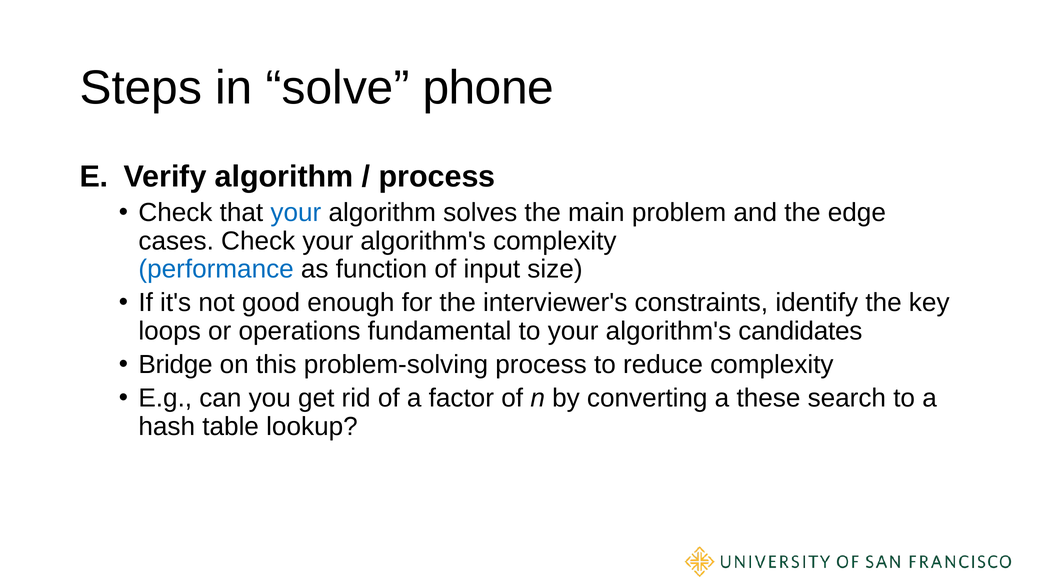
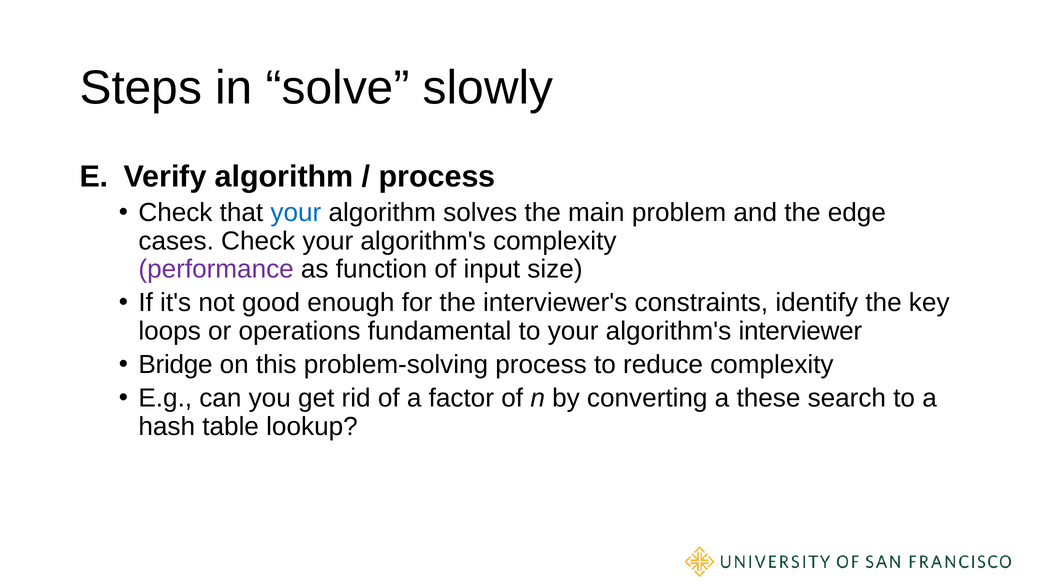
phone: phone -> slowly (488, 88)
performance colour: blue -> purple (216, 269)
candidates: candidates -> interviewer (800, 331)
